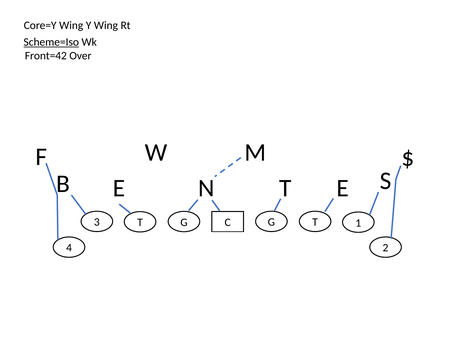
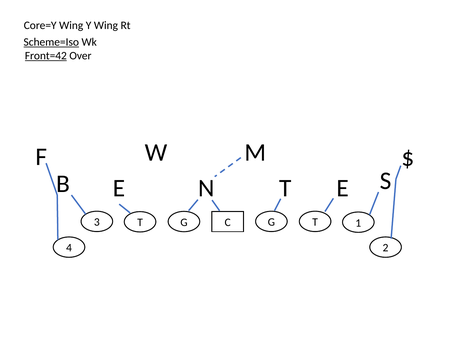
Front=42 underline: none -> present (46, 56)
